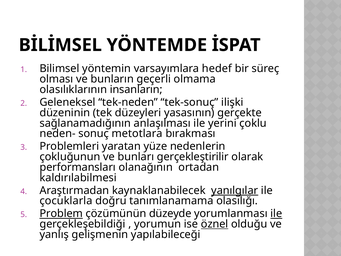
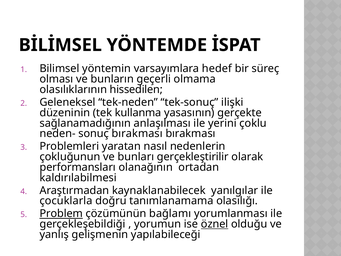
insanların: insanların -> hissedilen (136, 89)
düzeyleri: düzeyleri -> kullanma (138, 113)
sonuç metotlara: metotlara -> bırakması (137, 133)
yüze: yüze -> nasıl (155, 146)
yanılgılar underline: present -> none (235, 190)
düzeyde: düzeyde -> bağlamı (170, 213)
ile underline: present -> none (276, 213)
